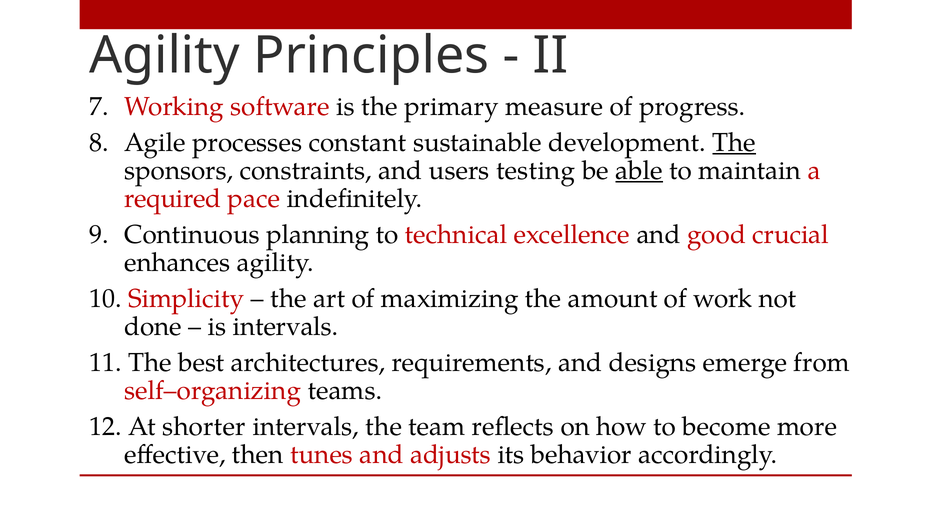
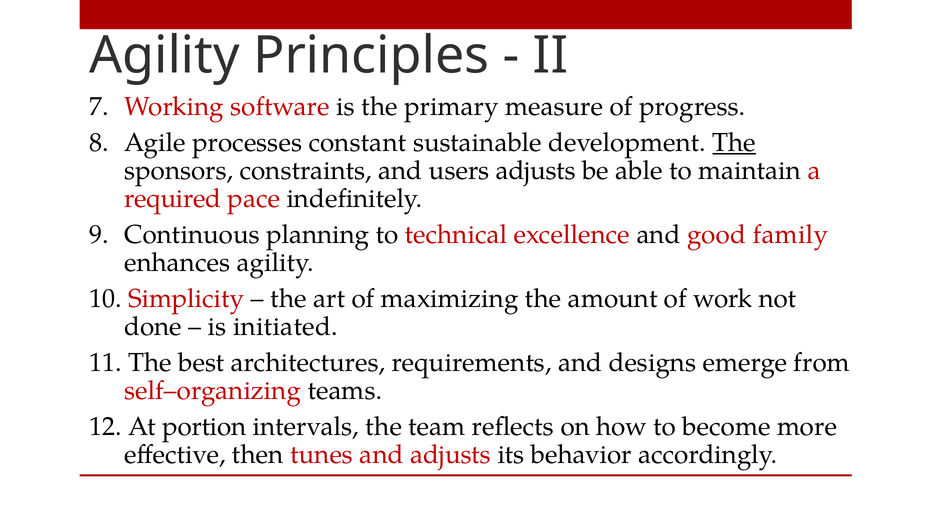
users testing: testing -> adjusts (536, 170)
able underline: present -> none (639, 170)
crucial: crucial -> family (791, 234)
is intervals: intervals -> initiated (285, 326)
shorter: shorter -> portion (204, 426)
